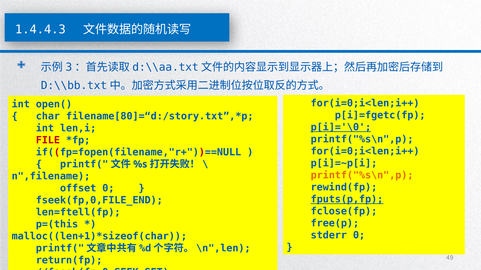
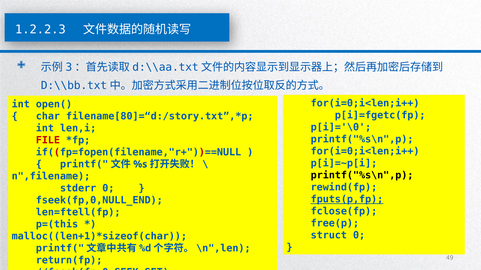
1.4.4.3: 1.4.4.3 -> 1.2.2.3 (40, 29)
p[i]='\0 underline: present -> none (341, 128)
printf("%s\n",p colour: orange -> black (362, 176)
offset: offset -> stderr (78, 189)
fseek(fp,0,FILE_END: fseek(fp,0,FILE_END -> fseek(fp,0,NULL_END (99, 201)
stderr: stderr -> struct (329, 236)
